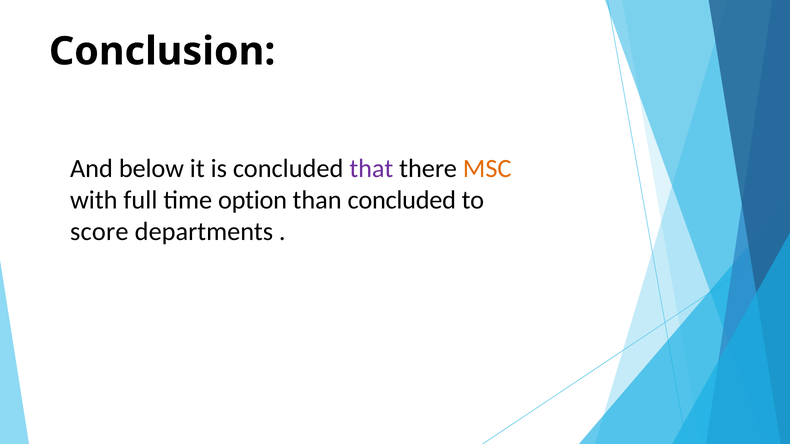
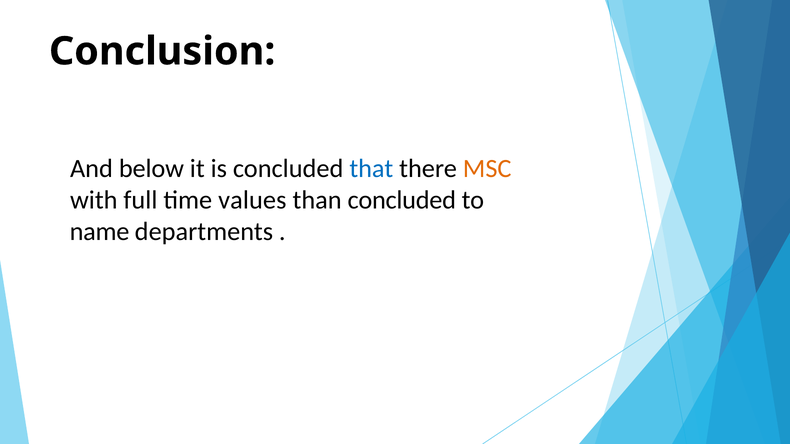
that colour: purple -> blue (371, 169)
option: option -> values (252, 200)
score: score -> name (100, 232)
